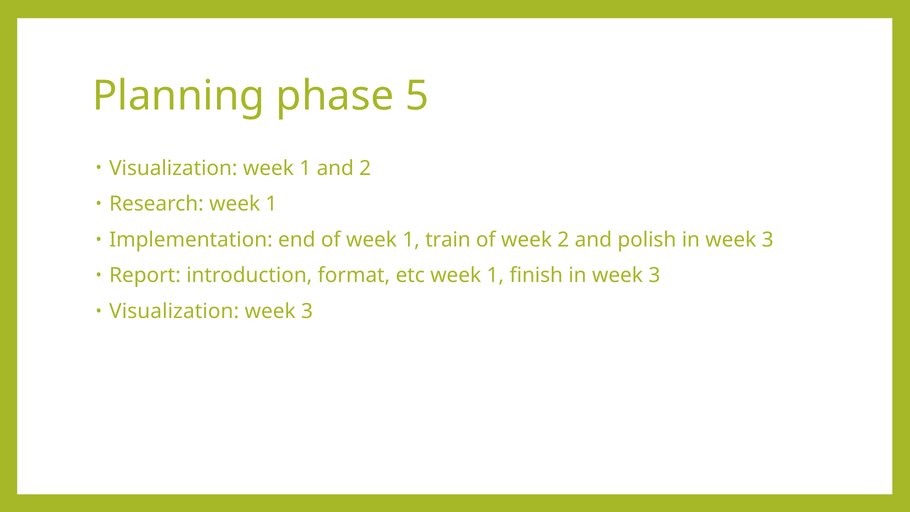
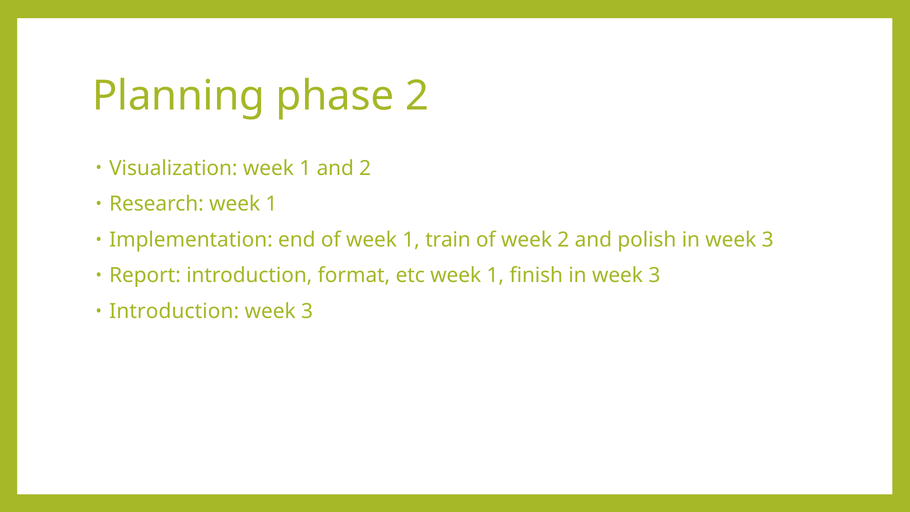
phase 5: 5 -> 2 (417, 96)
Visualization: Visualization -> Introduction (174, 311)
